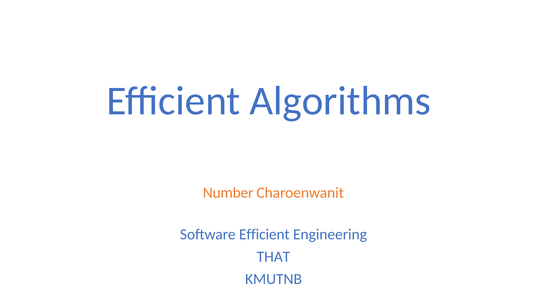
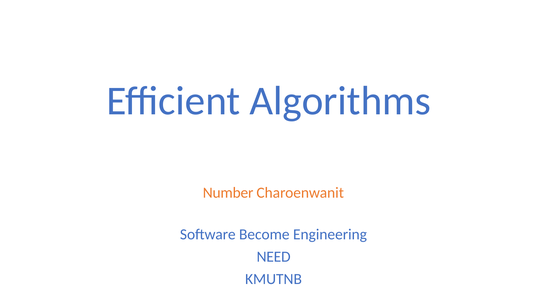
Software Efficient: Efficient -> Become (264, 234)
THAT: THAT -> NEED (274, 257)
